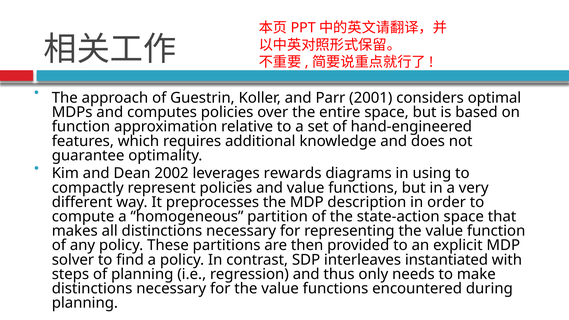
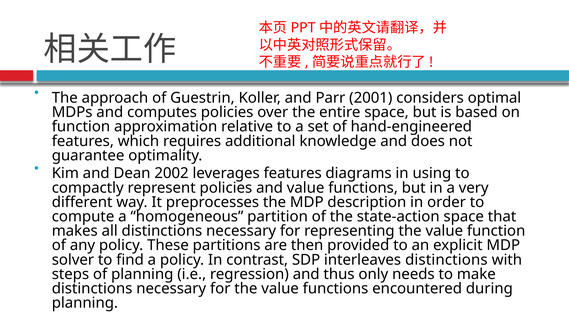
leverages rewards: rewards -> features (293, 173)
interleaves instantiated: instantiated -> distinctions (446, 260)
